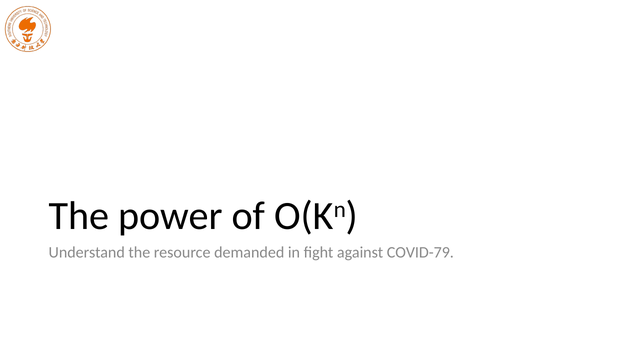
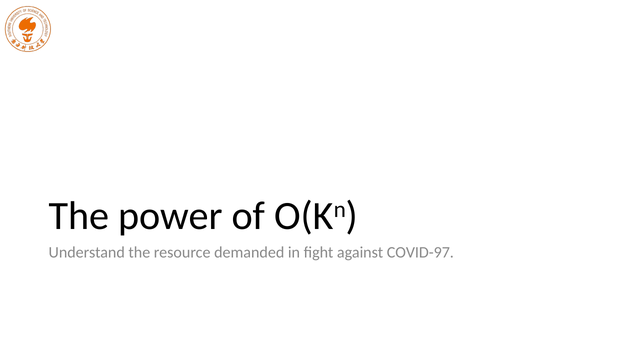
COVID-79: COVID-79 -> COVID-97 (420, 253)
